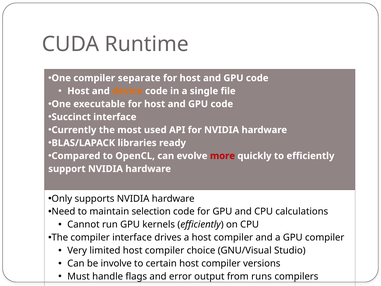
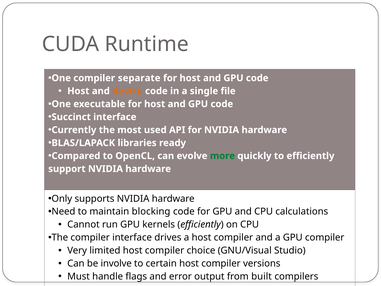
more colour: red -> green (222, 156)
selection: selection -> blocking (151, 211)
runs: runs -> built (262, 276)
